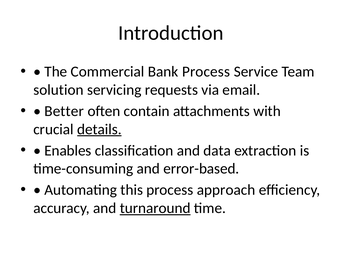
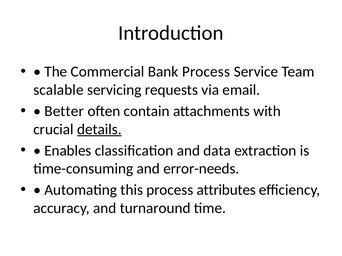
solution: solution -> scalable (58, 90)
error-based: error-based -> error-needs (201, 169)
approach: approach -> attributes (226, 190)
turnaround underline: present -> none (155, 209)
